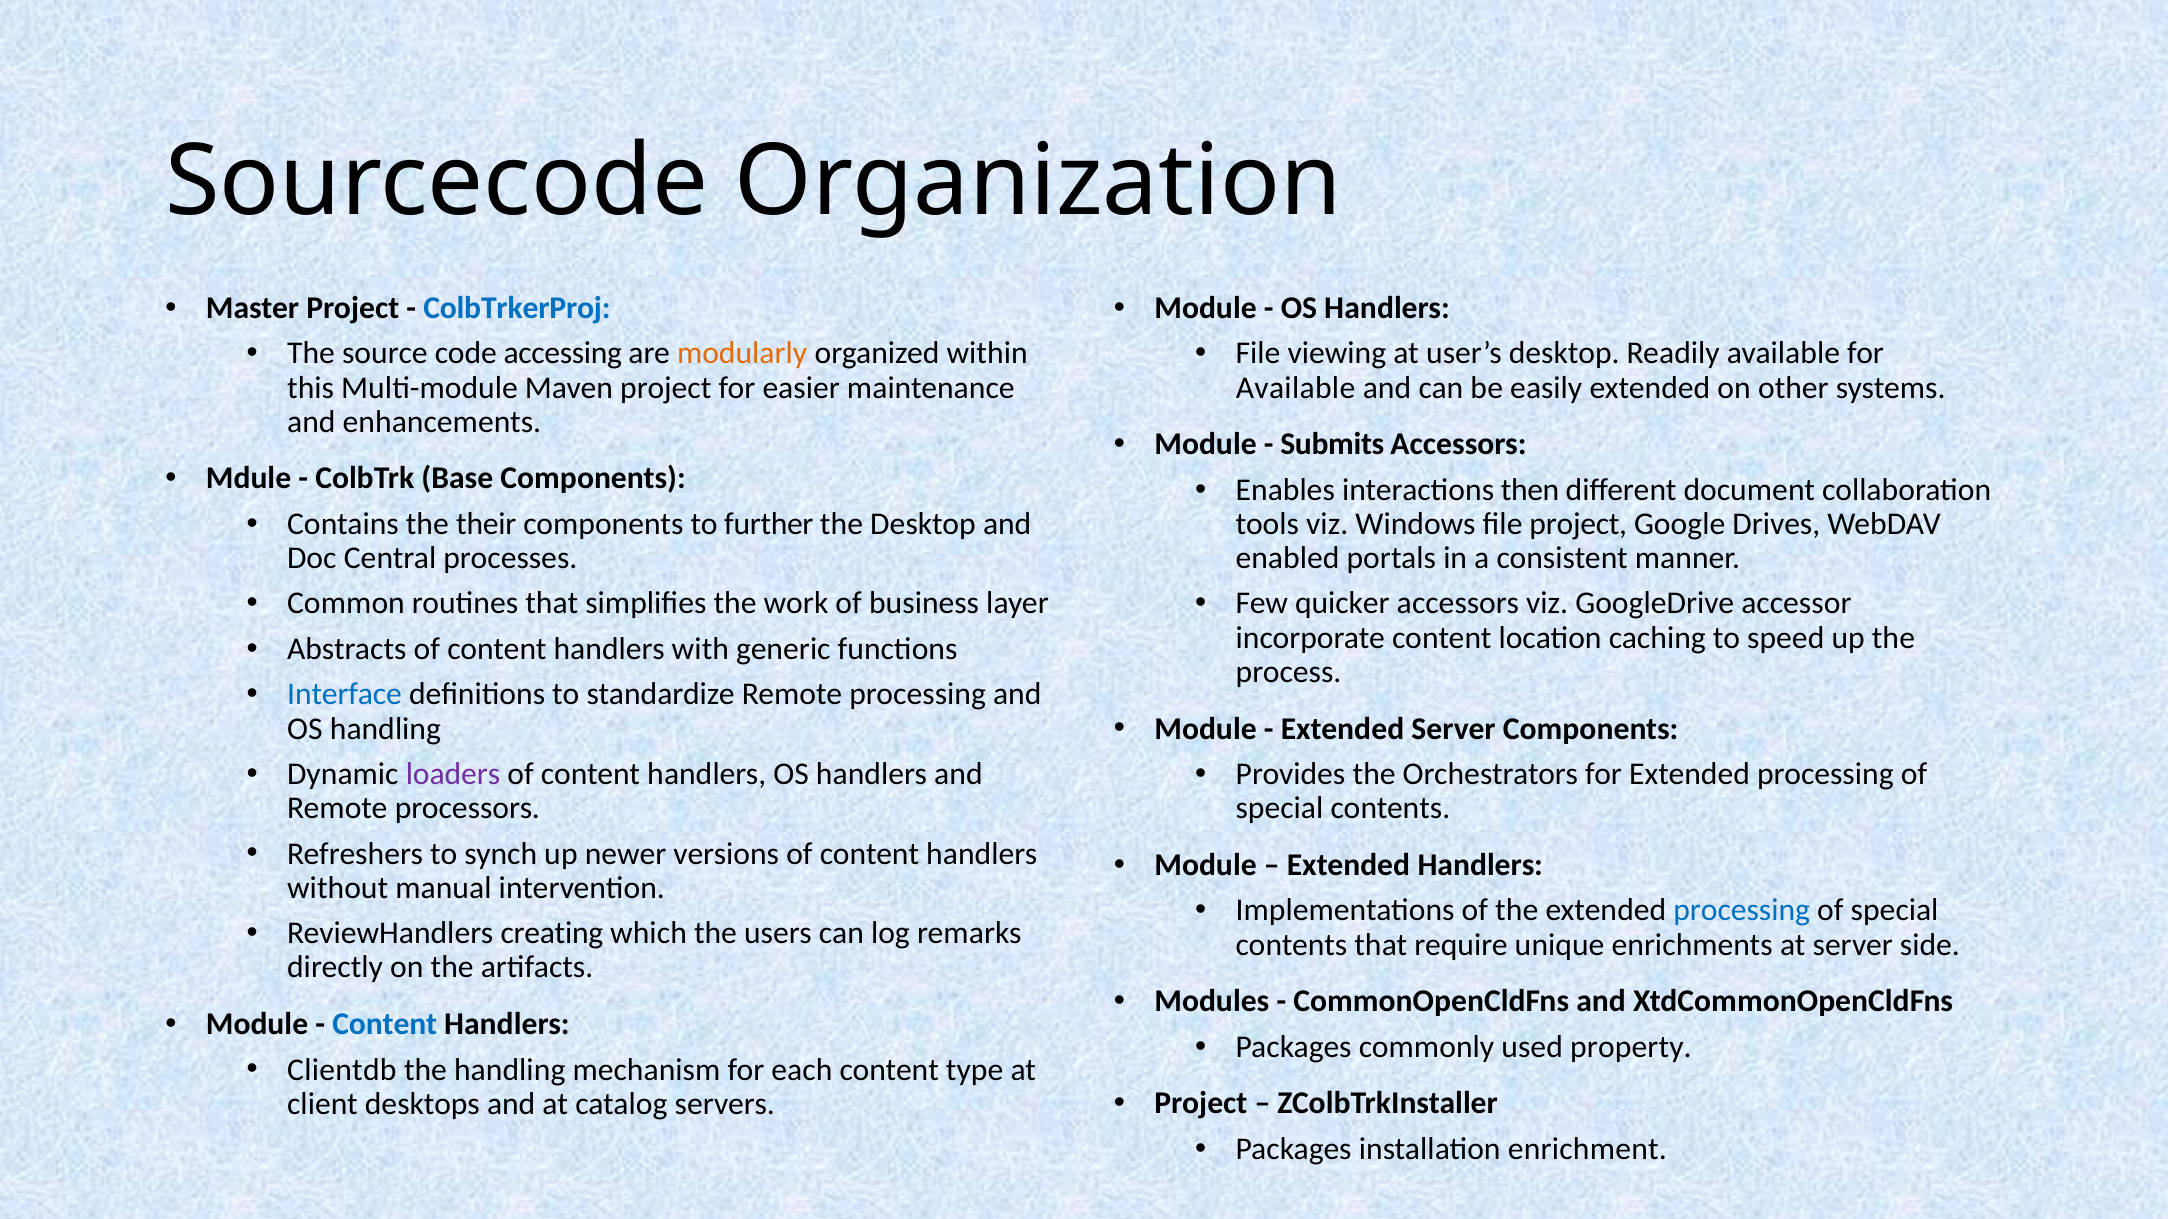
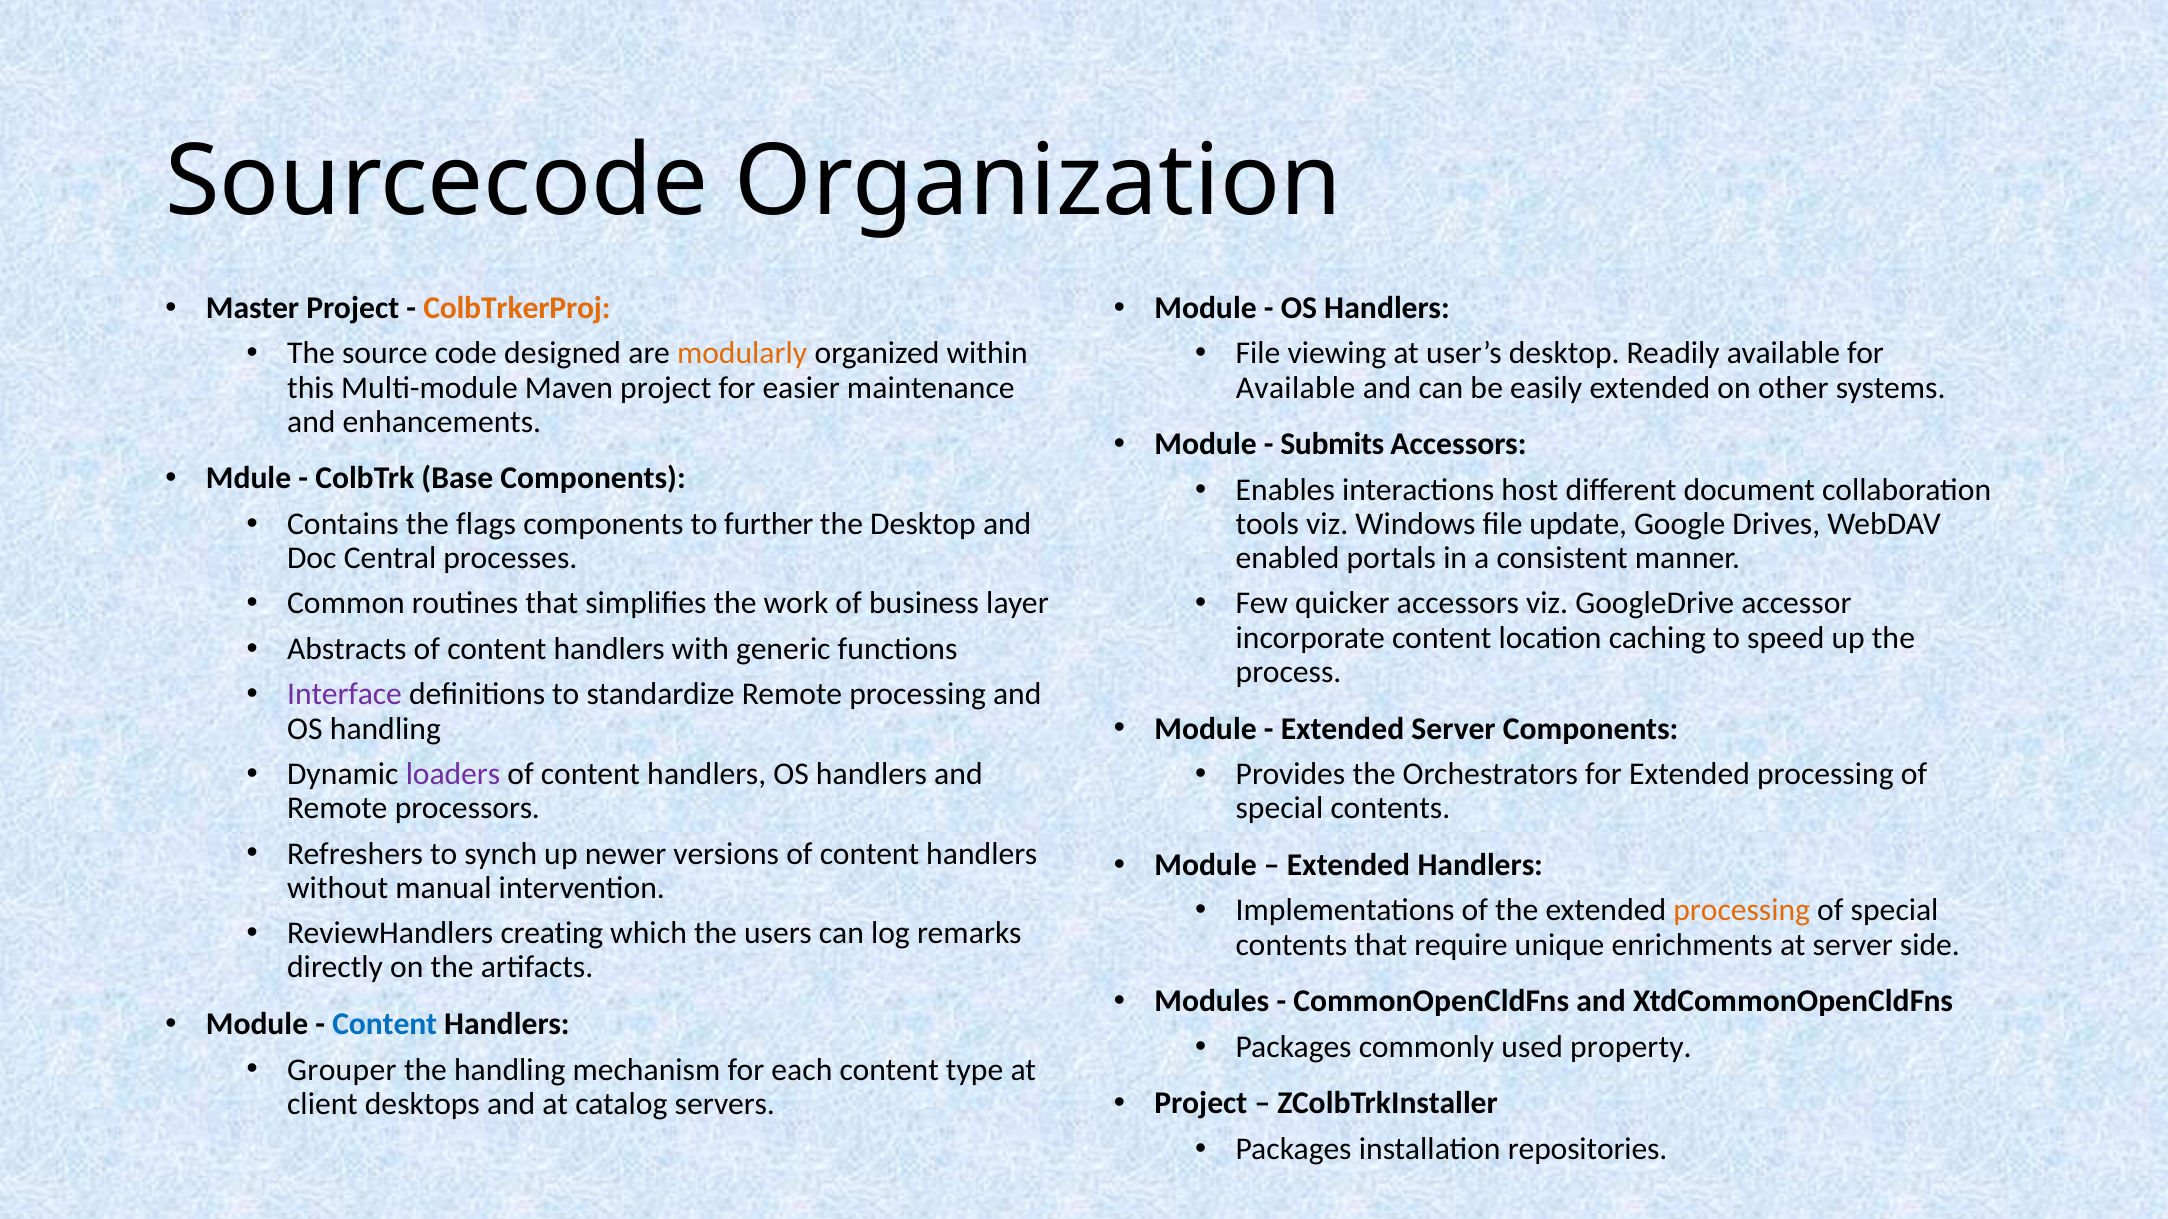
ColbTrkerProj colour: blue -> orange (517, 308)
accessing: accessing -> designed (563, 354)
then: then -> host (1530, 490)
their: their -> flags (486, 524)
file project: project -> update (1578, 524)
Interface colour: blue -> purple (345, 695)
processing colour: blue -> orange (1742, 911)
Clientdb: Clientdb -> Grouper (342, 1070)
enrichment: enrichment -> repositories (1588, 1149)
